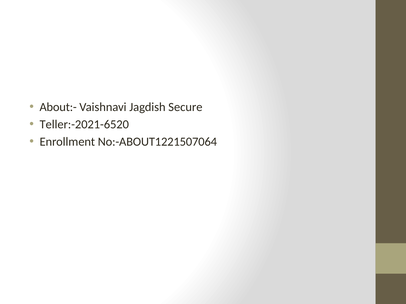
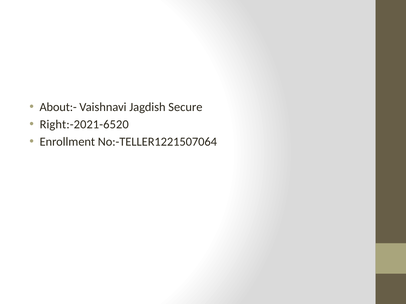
Teller:-2021-6520: Teller:-2021-6520 -> Right:-2021-6520 (84, 125)
No:-ABOUT1221507064: No:-ABOUT1221507064 -> No:-TELLER1221507064 (157, 142)
